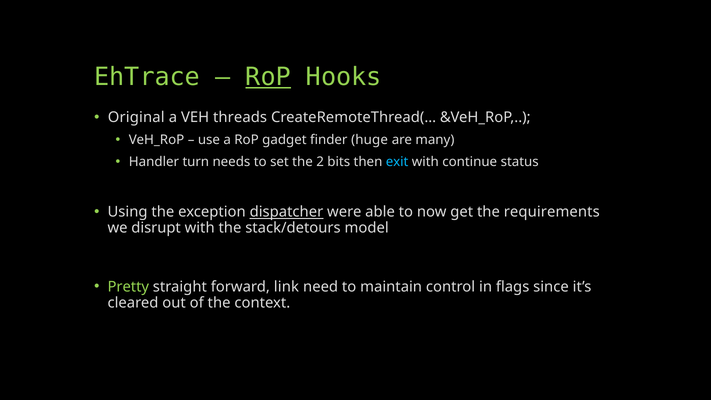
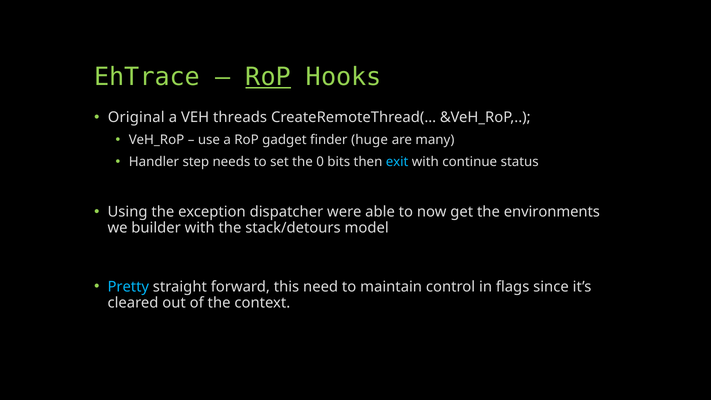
turn: turn -> step (196, 162)
2: 2 -> 0 (320, 162)
dispatcher underline: present -> none (286, 212)
requirements: requirements -> environments (552, 212)
disrupt: disrupt -> builder (156, 228)
Pretty colour: light green -> light blue (128, 287)
link: link -> this (286, 287)
